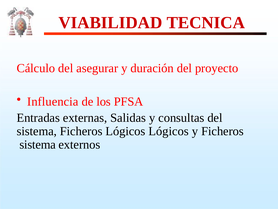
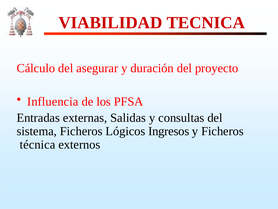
Lógicos Lógicos: Lógicos -> Ingresos (169, 131)
sistema: sistema -> técnica (38, 144)
